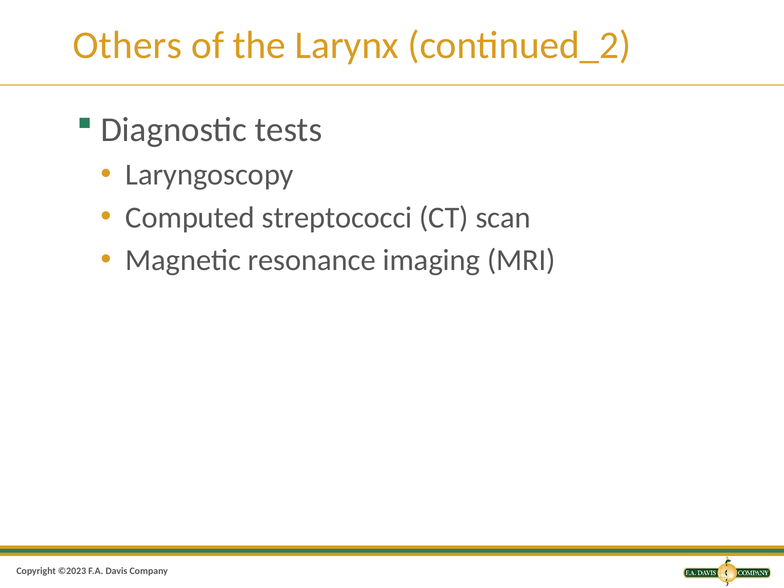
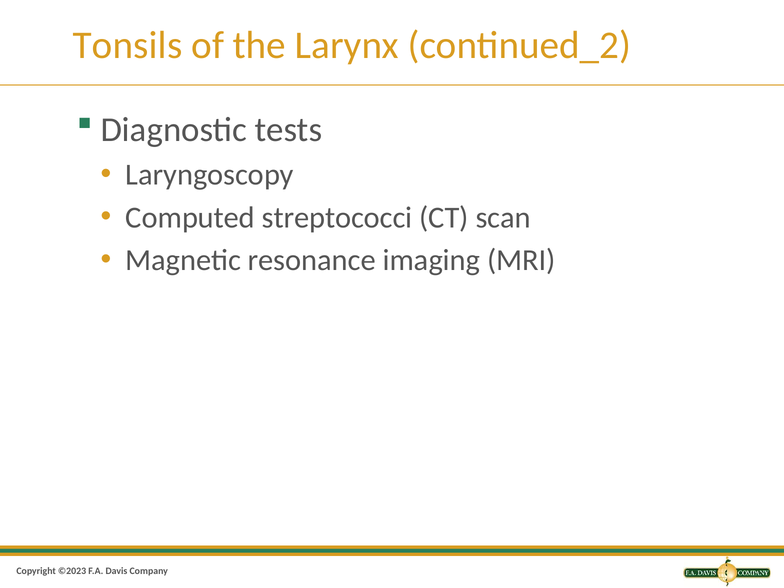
Others: Others -> Tonsils (128, 45)
